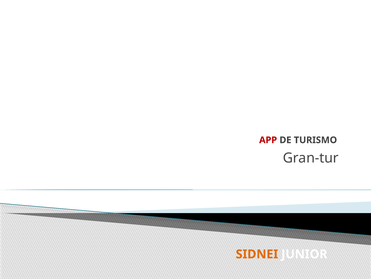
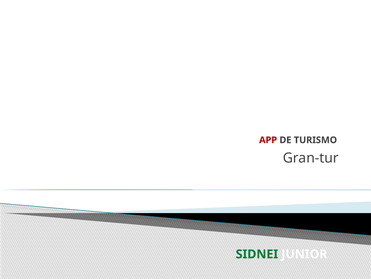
SIDNEI colour: orange -> green (257, 254)
